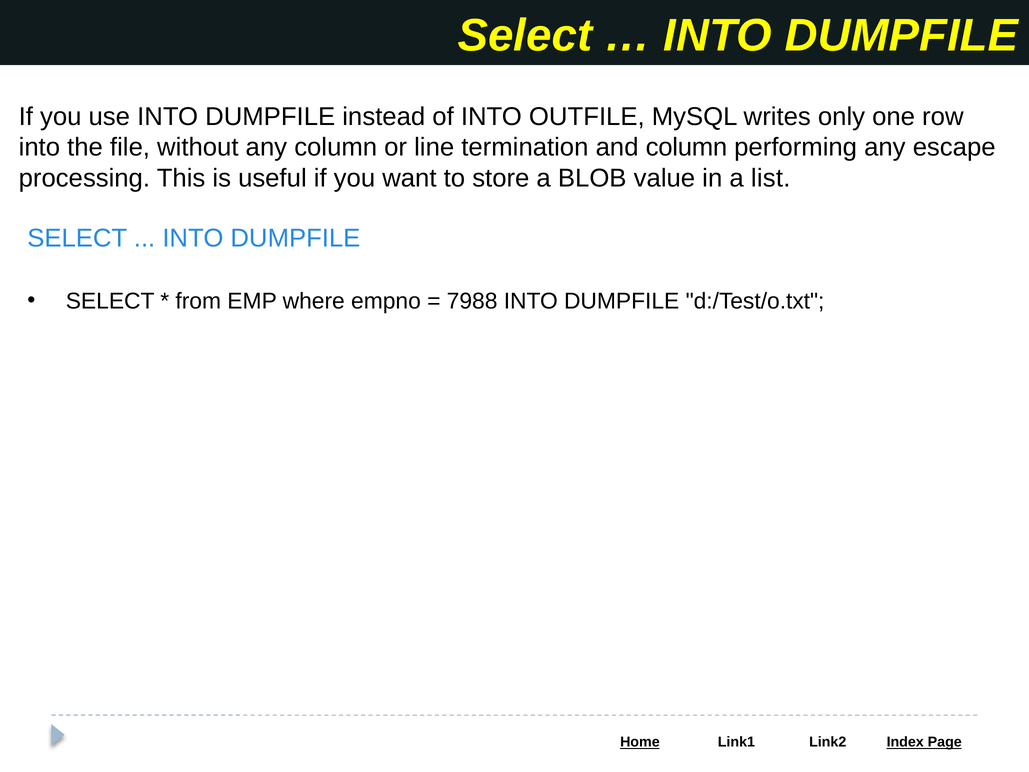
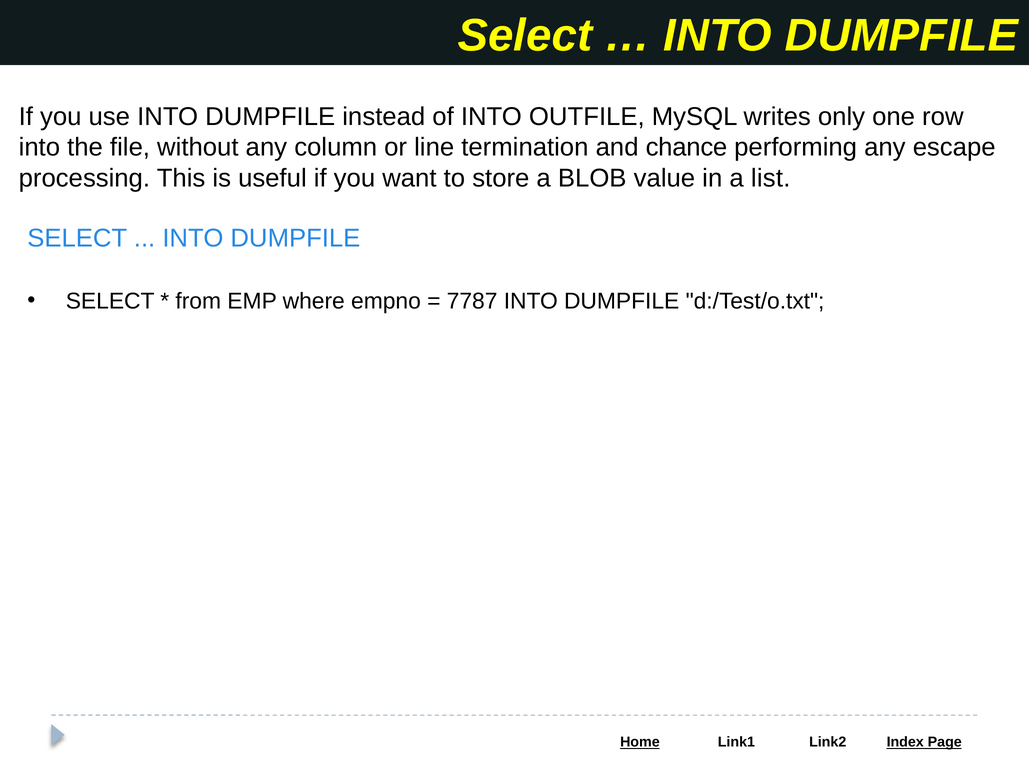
and column: column -> chance (686, 147)
7988: 7988 -> 7787 (472, 301)
